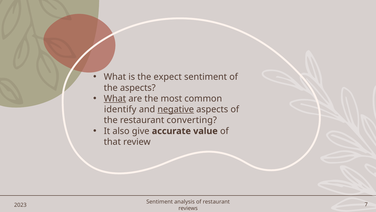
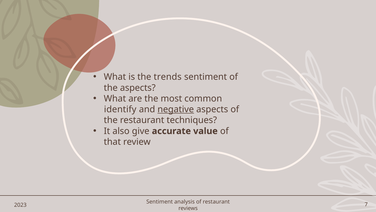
expect: expect -> trends (168, 77)
What underline: present -> none (115, 98)
converting: converting -> techniques (192, 120)
